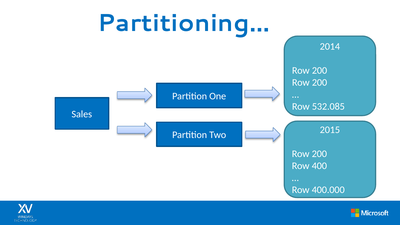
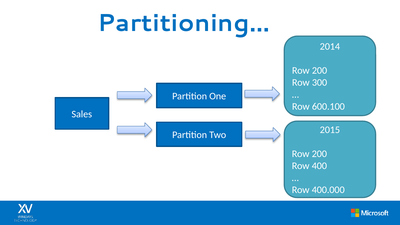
200: 200 -> 300 (320, 83)
532.085: 532.085 -> 600.100 (328, 107)
